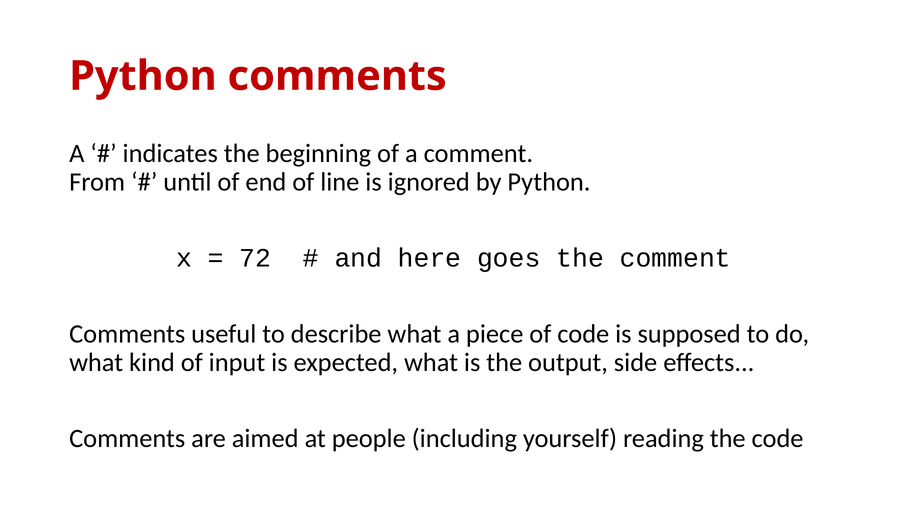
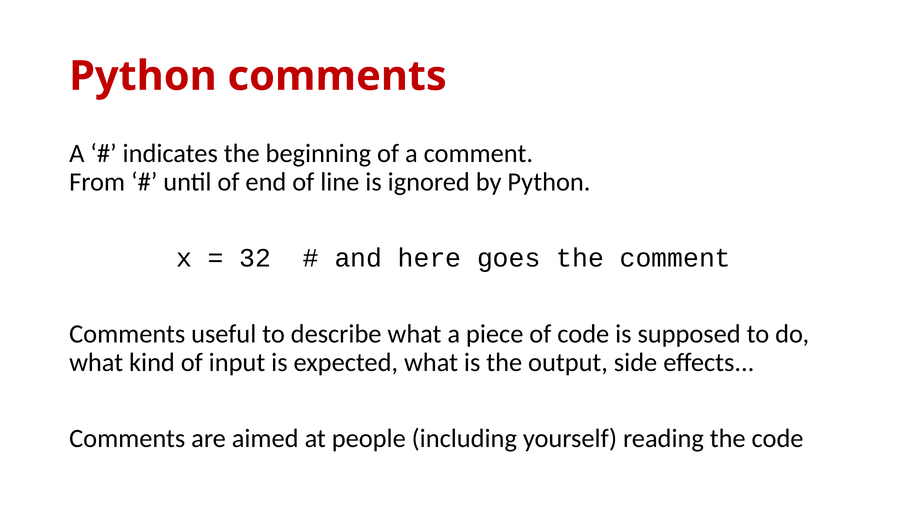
72: 72 -> 32 (255, 258)
